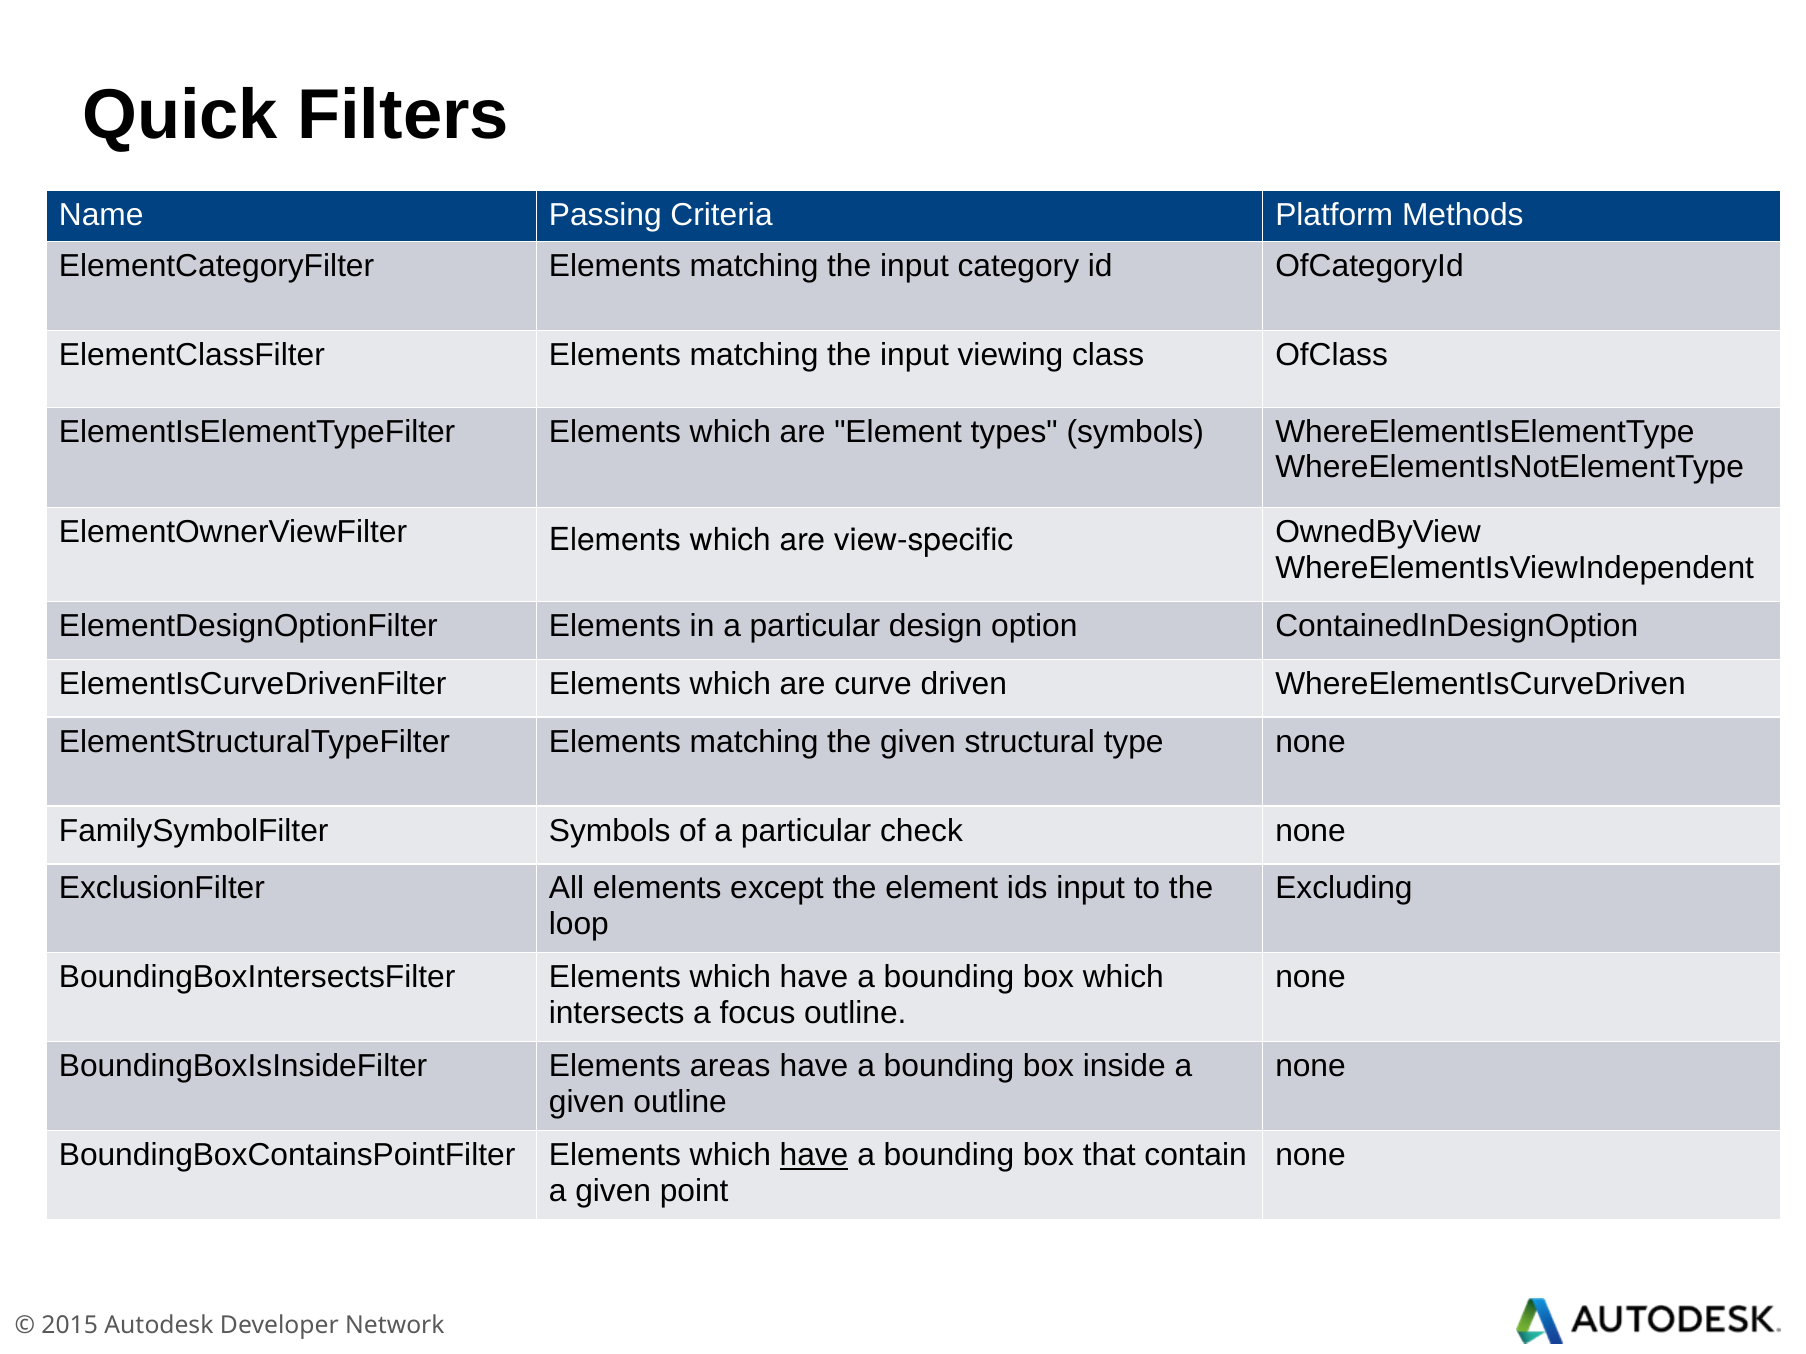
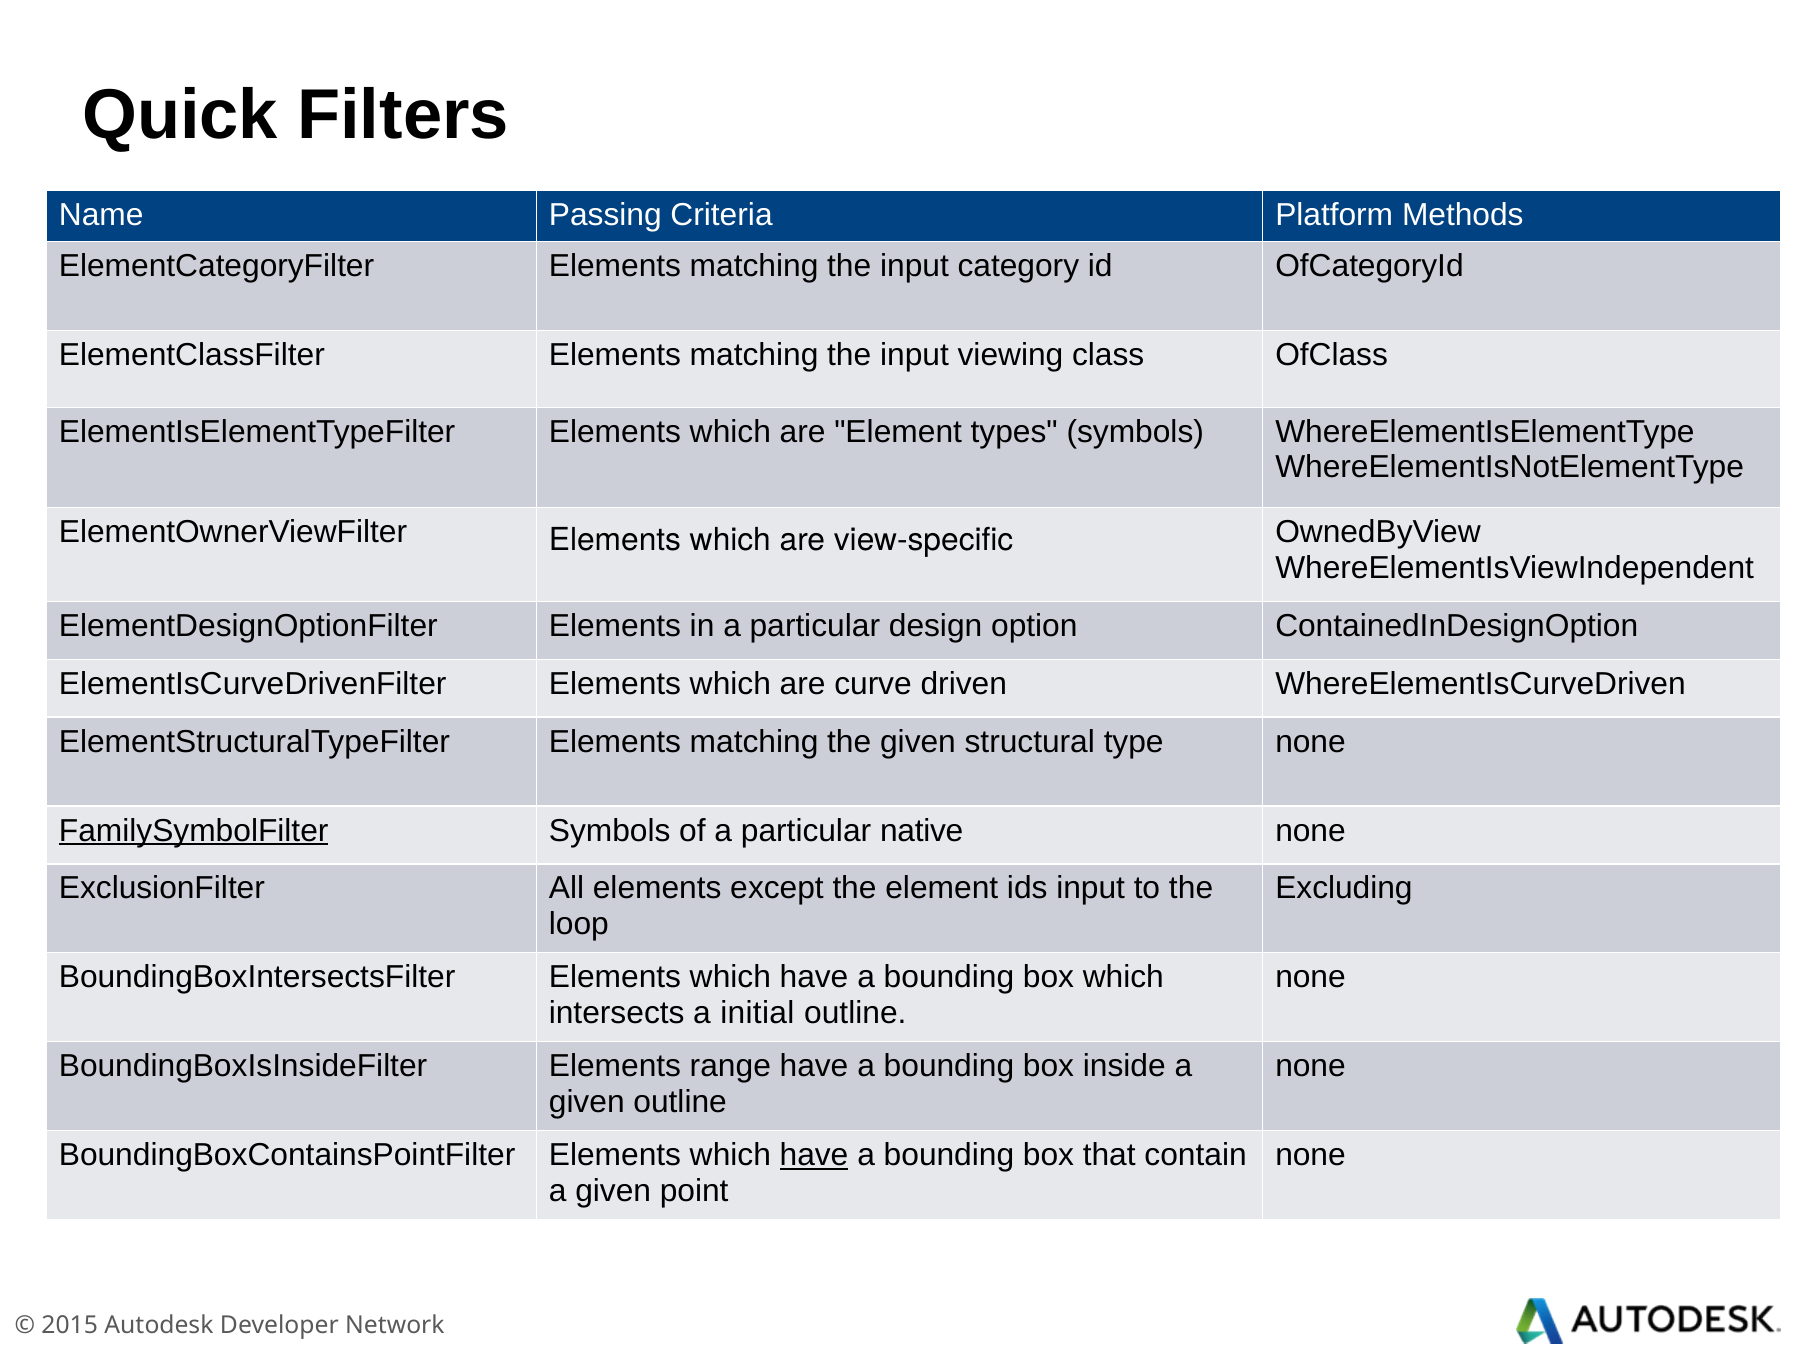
FamilySymbolFilter underline: none -> present (194, 831)
check: check -> native (922, 831)
focus: focus -> initial (757, 1013)
areas: areas -> range (730, 1067)
